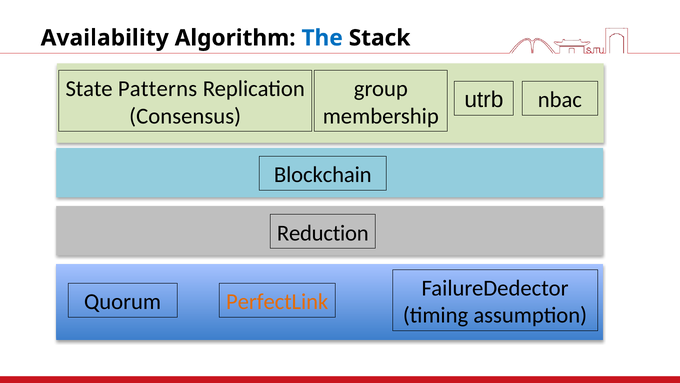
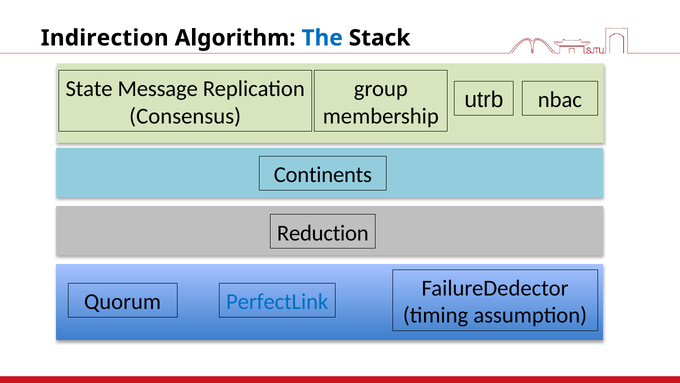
Availability: Availability -> Indirection (105, 38)
Patterns: Patterns -> Message (158, 89)
Blockchain: Blockchain -> Continents (323, 174)
PerfectLink colour: orange -> blue (277, 302)
